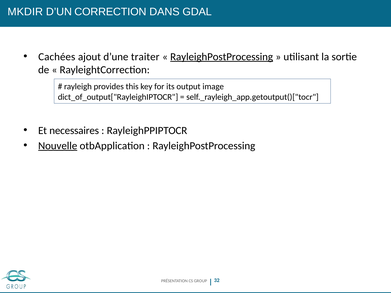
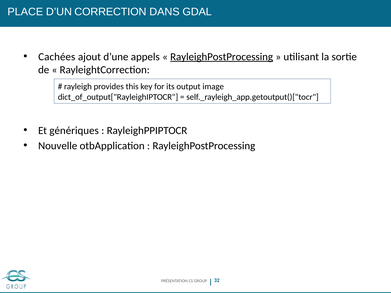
MKDIR: MKDIR -> PLACE (25, 12)
traiter: traiter -> appels (145, 57)
necessaires: necessaires -> génériques (74, 131)
Nouvelle underline: present -> none (58, 146)
